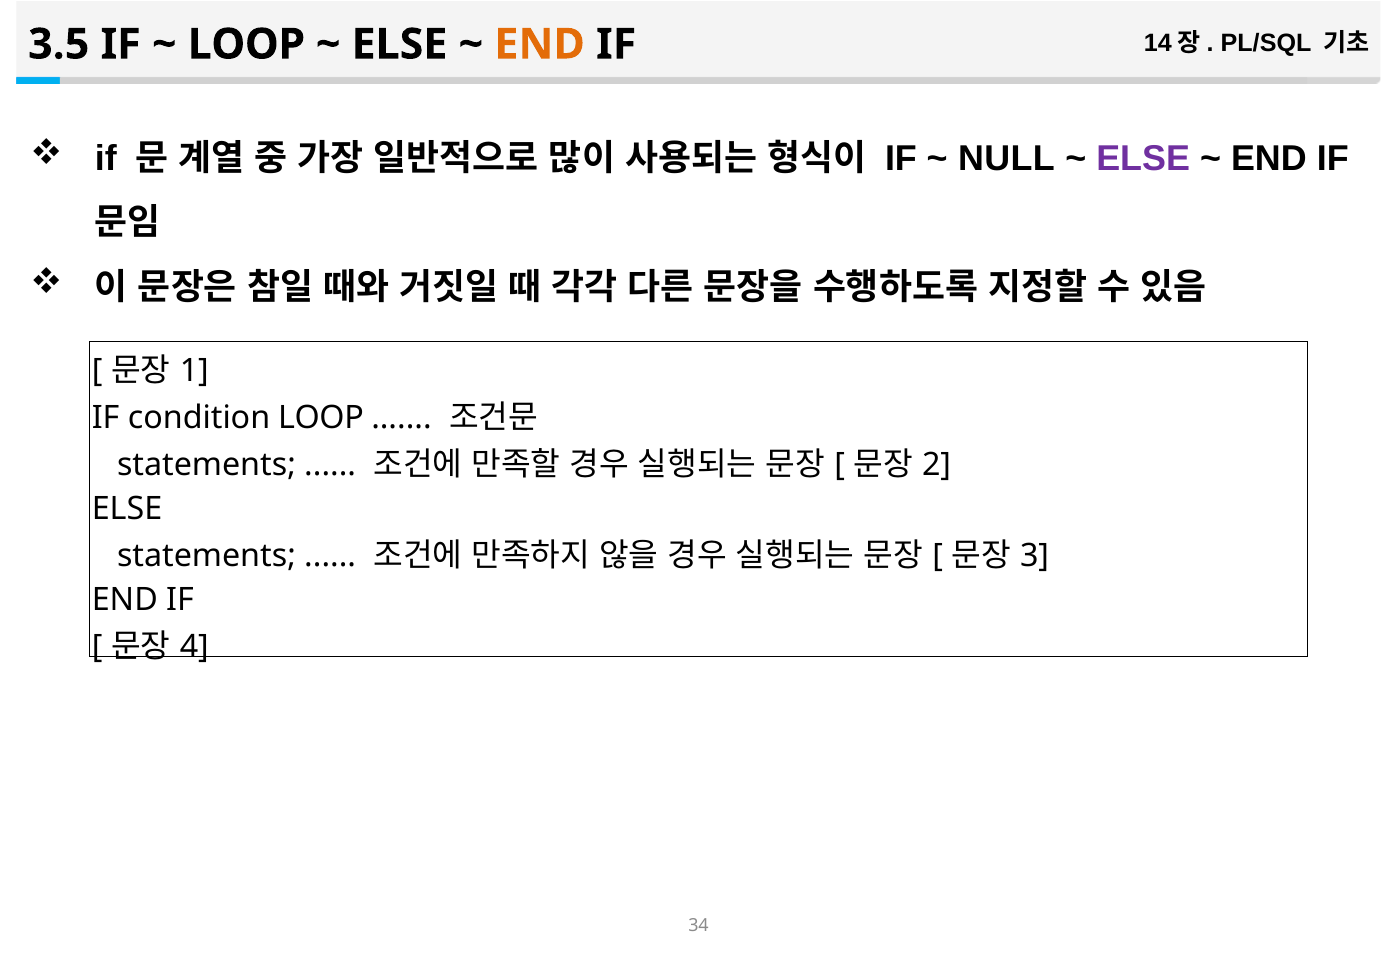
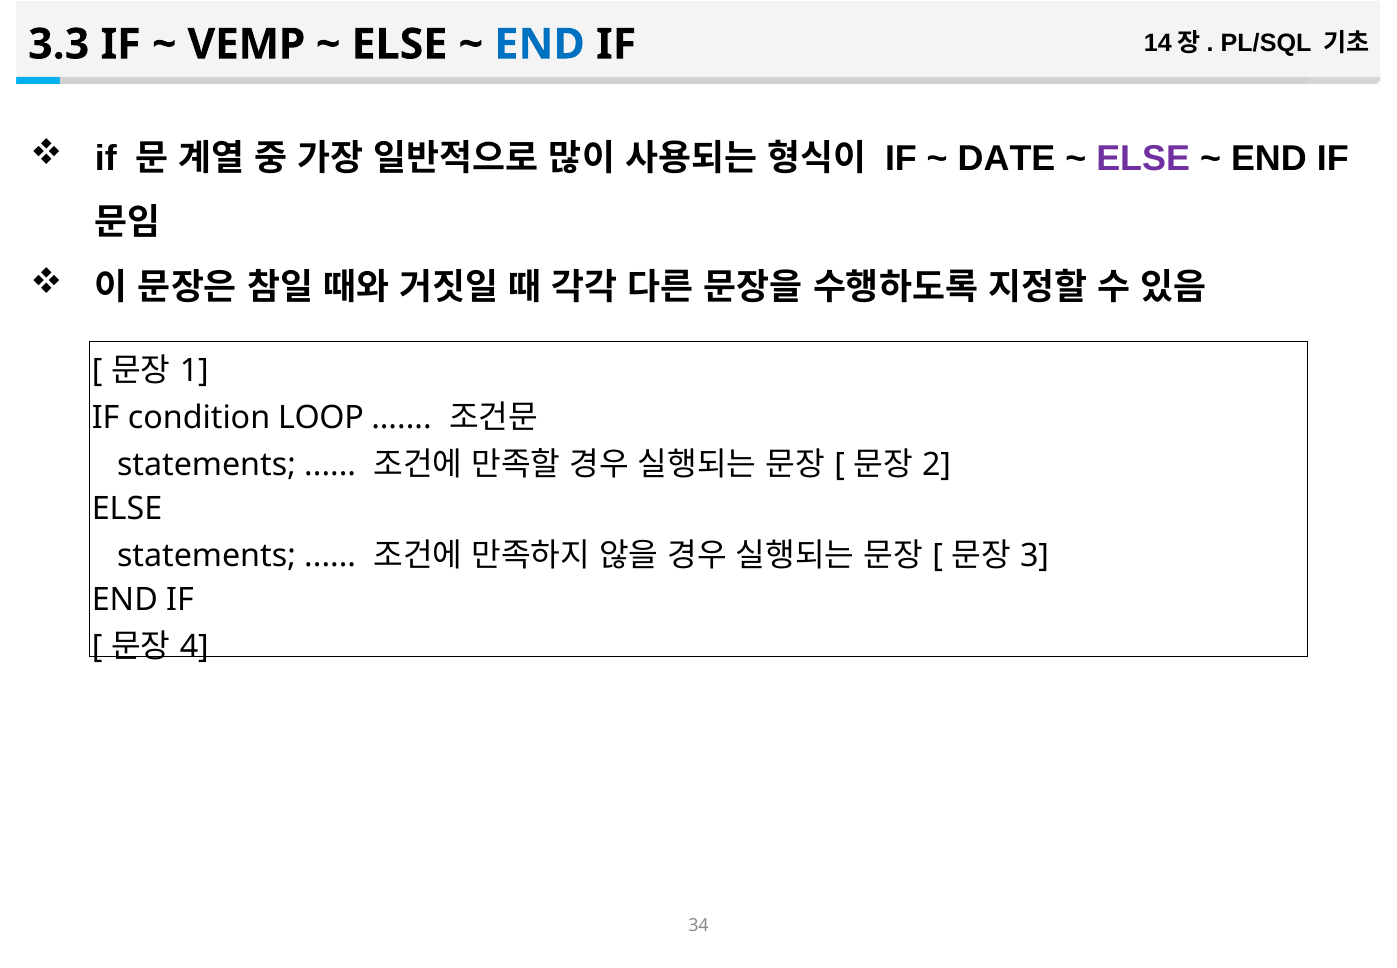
3.5: 3.5 -> 3.3 (59, 44)
LOOP: LOOP -> VEMP (246, 44)
END colour: orange -> blue (540, 44)
NULL: NULL -> DATE (1006, 159)
